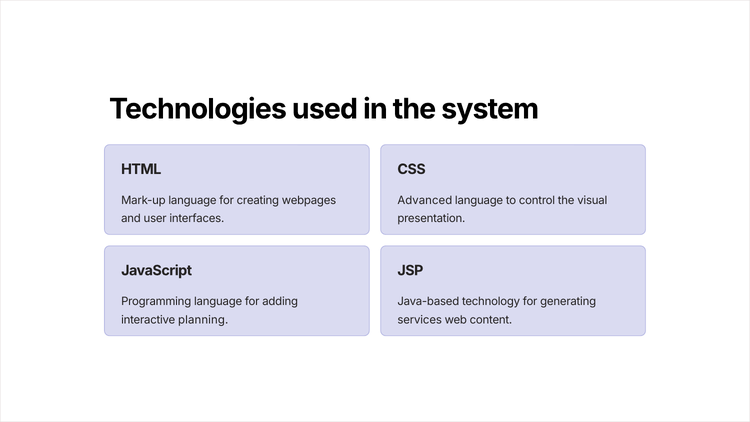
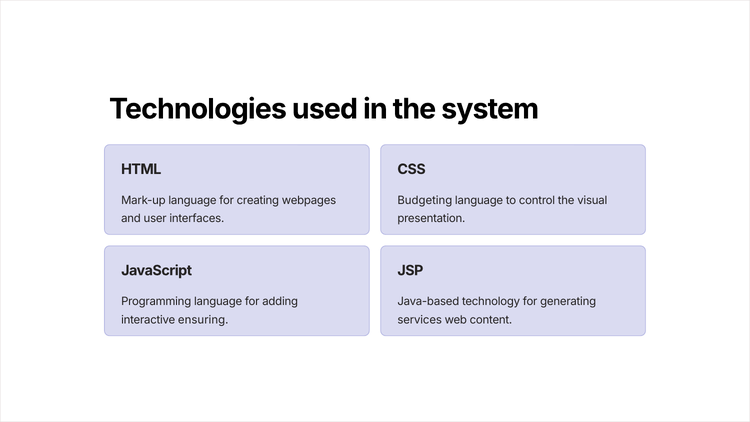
Advanced: Advanced -> Budgeting (425, 200)
planning: planning -> ensuring (203, 320)
